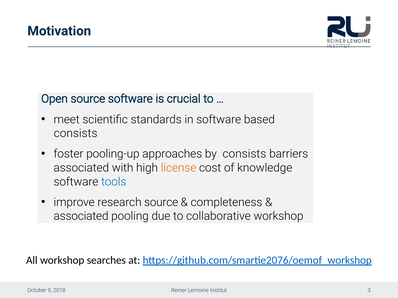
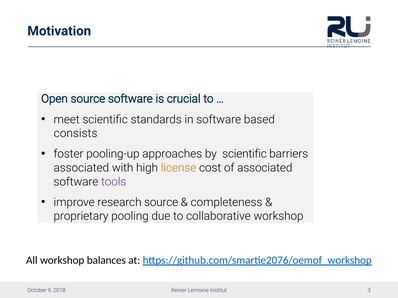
by consists: consists -> scientific (245, 154)
of knowledge: knowledge -> associated (265, 168)
tools colour: blue -> purple (114, 182)
associated: associated -> proprietary (81, 216)
searches: searches -> balances (106, 261)
